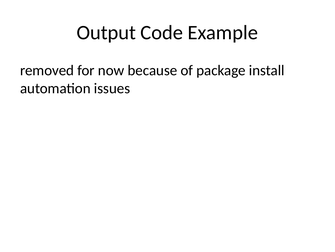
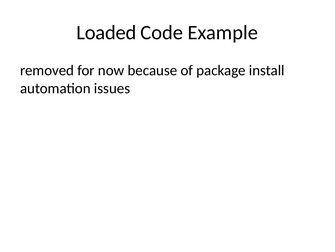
Output: Output -> Loaded (106, 32)
